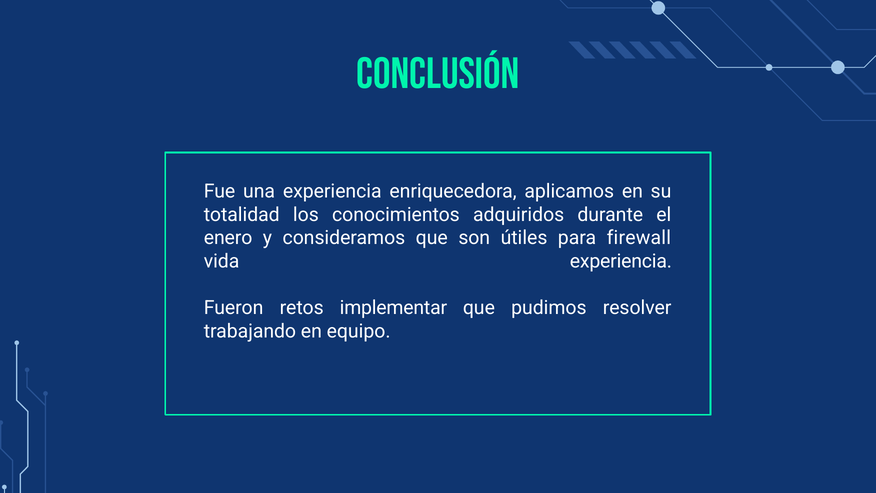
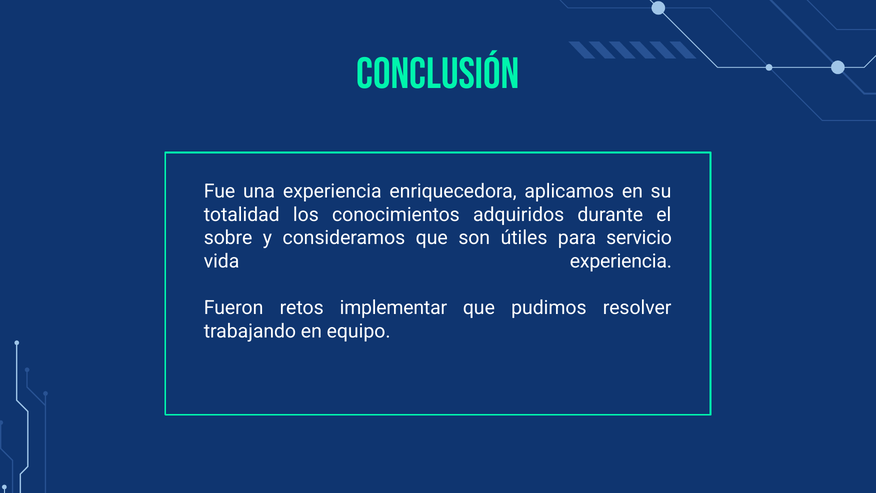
enero: enero -> sobre (228, 238)
firewall: firewall -> servicio (639, 238)
